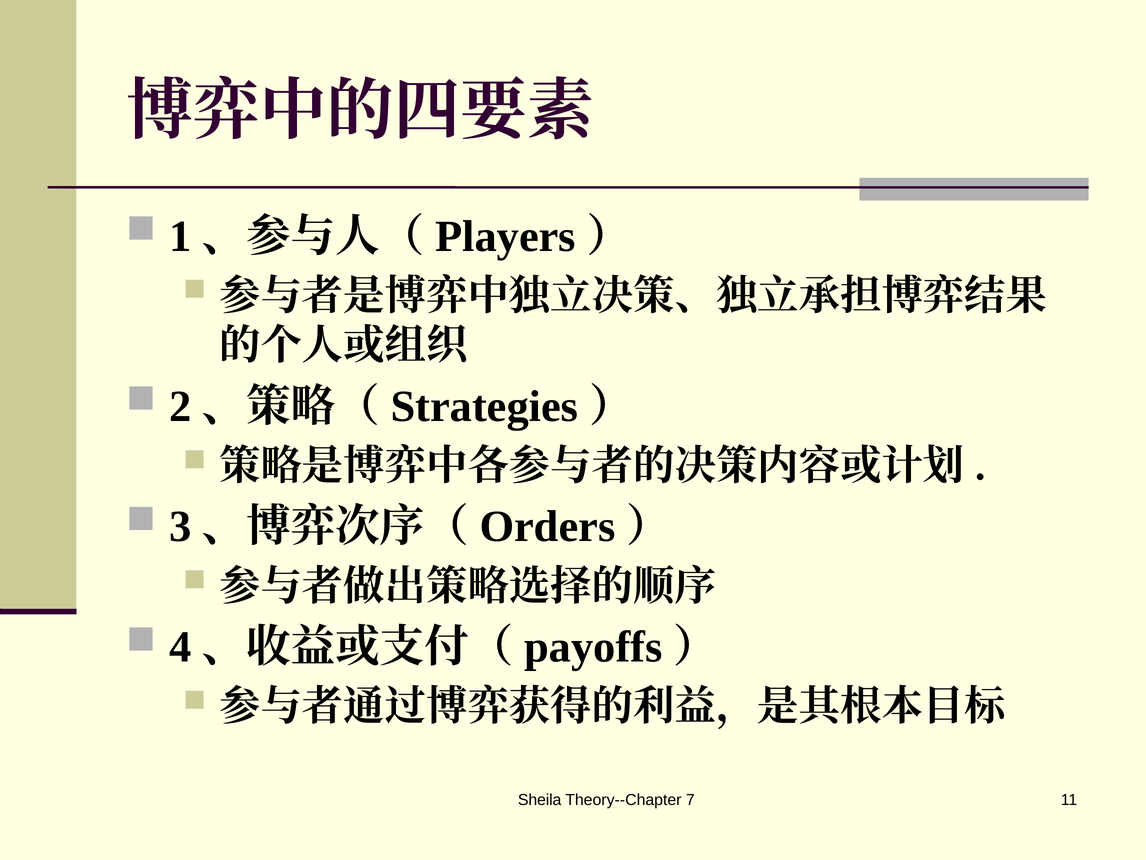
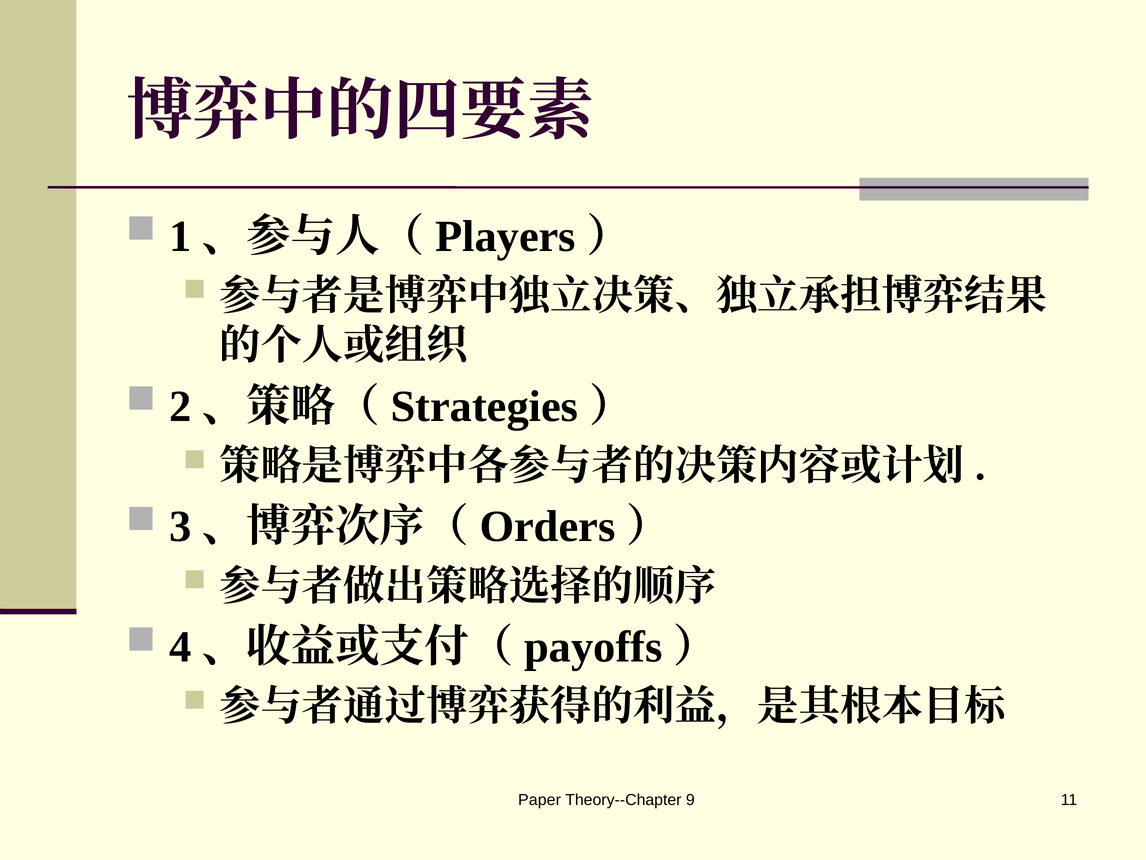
Sheila: Sheila -> Paper (540, 800)
7: 7 -> 9 (690, 800)
